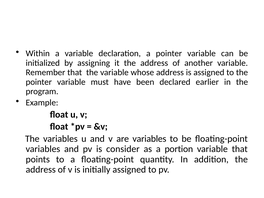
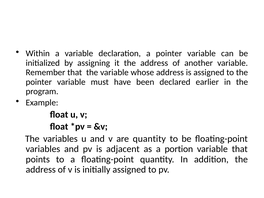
are variables: variables -> quantity (149, 139)
consider: consider -> adjacent (123, 149)
